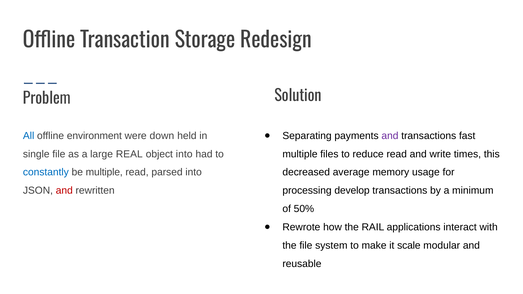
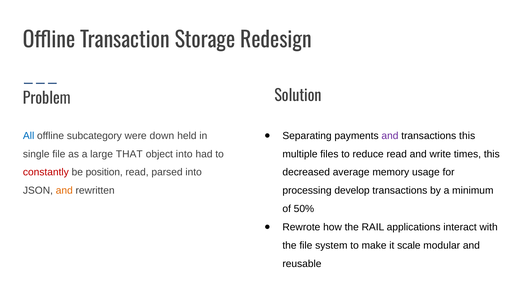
transactions fast: fast -> this (467, 136)
environment: environment -> subcategory (94, 136)
REAL: REAL -> THAT (129, 154)
constantly colour: blue -> red (46, 172)
be multiple: multiple -> position (104, 172)
and colour: red -> orange (64, 191)
